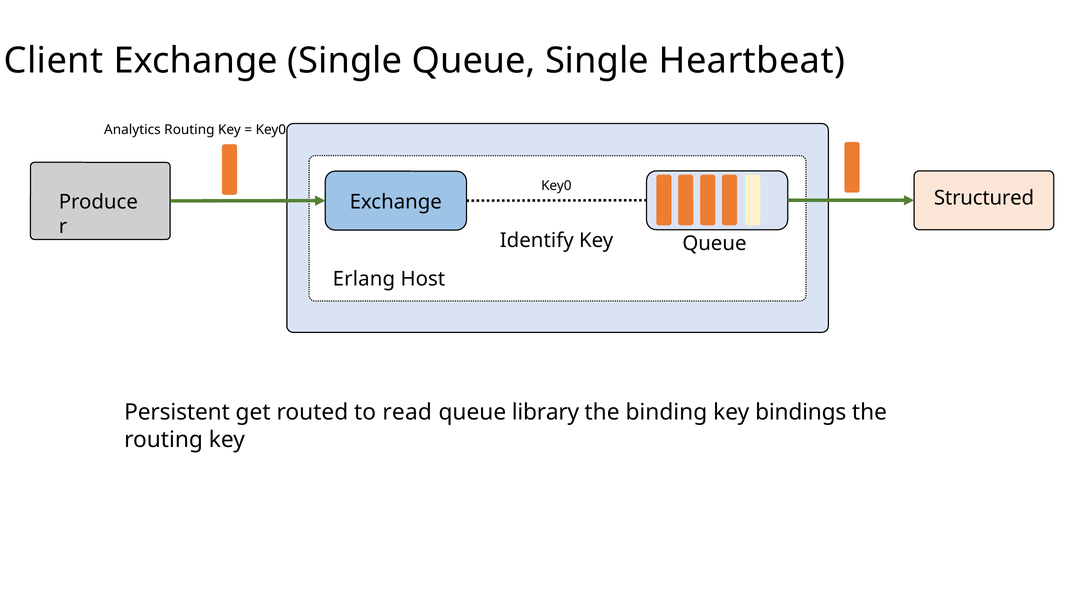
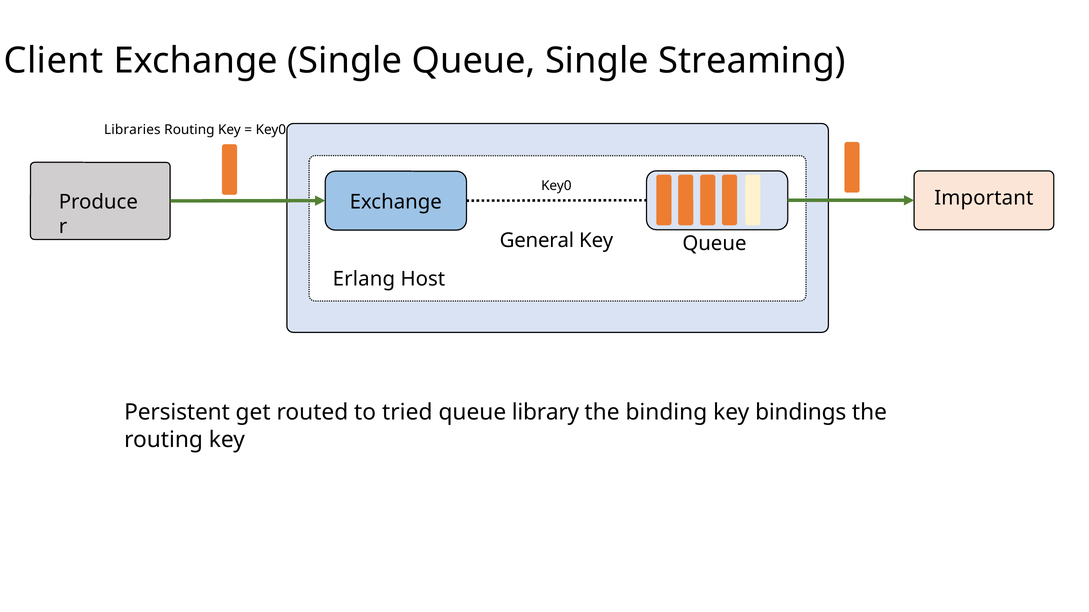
Heartbeat: Heartbeat -> Streaming (752, 61)
Analytics: Analytics -> Libraries (132, 130)
Structured: Structured -> Important (984, 198)
Identify: Identify -> General (537, 241)
read: read -> tried (407, 413)
